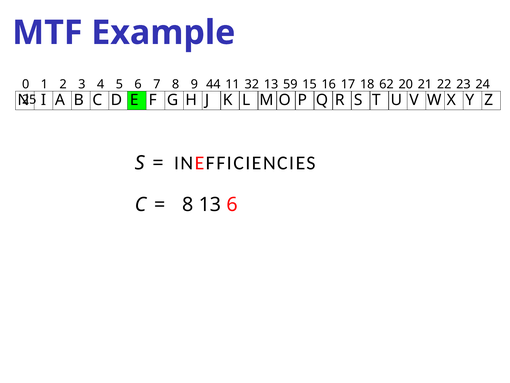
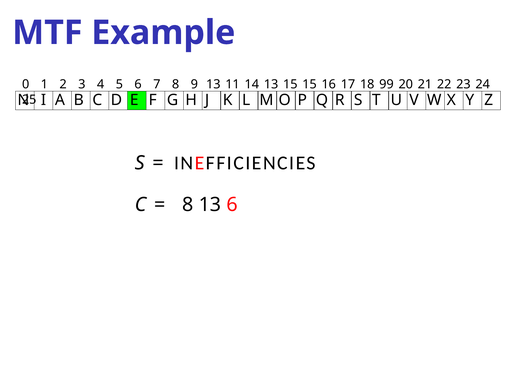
9 44: 44 -> 13 (213, 84)
32: 32 -> 14 (252, 84)
13 59: 59 -> 15 (290, 84)
62: 62 -> 99 (386, 84)
